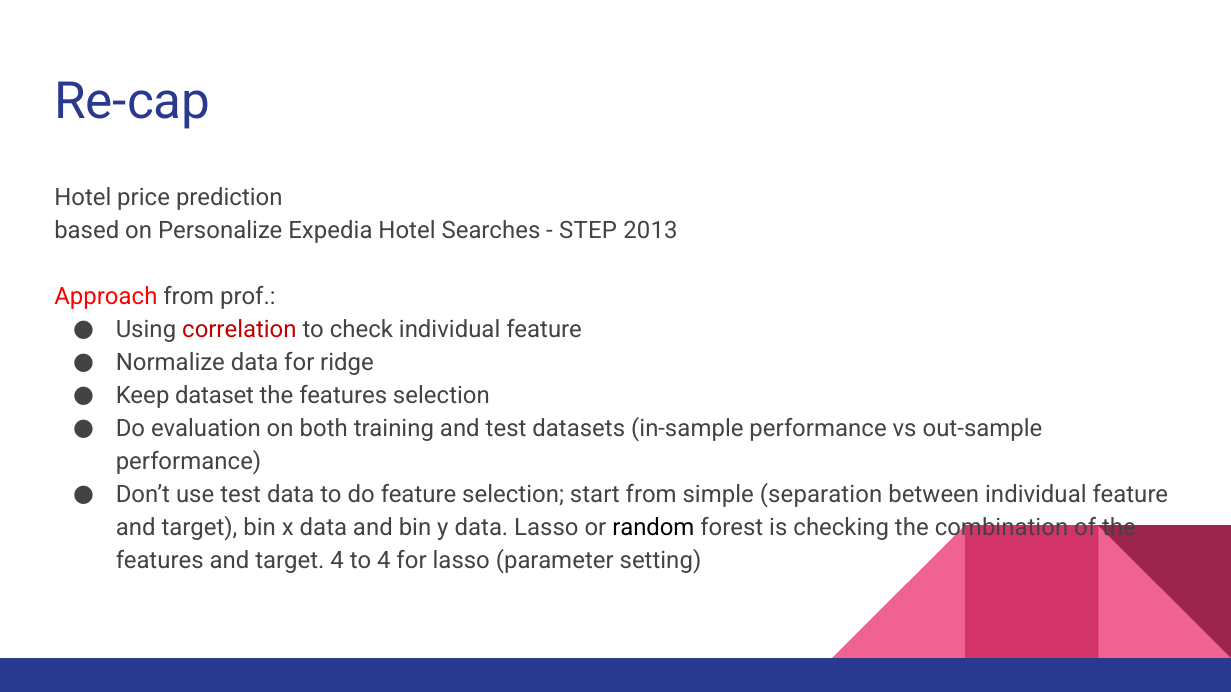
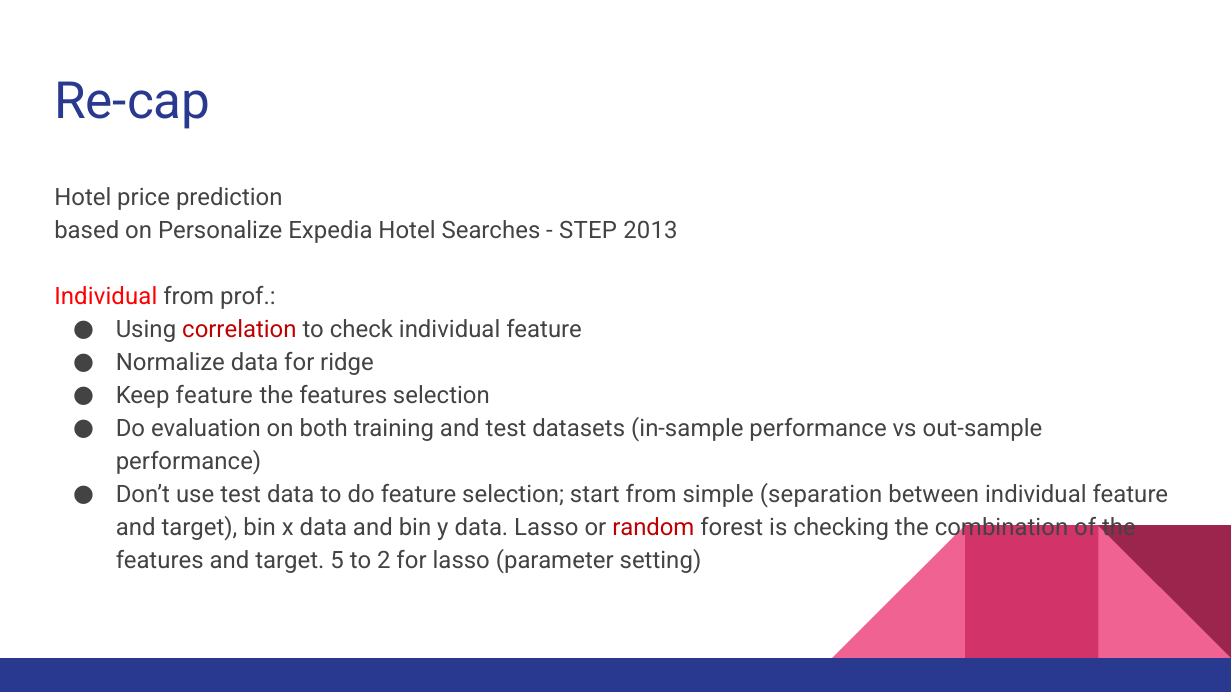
Approach: Approach -> Individual (106, 297)
Keep dataset: dataset -> feature (214, 396)
random colour: black -> red (653, 528)
target 4: 4 -> 5 (337, 561)
to 4: 4 -> 2 (384, 561)
